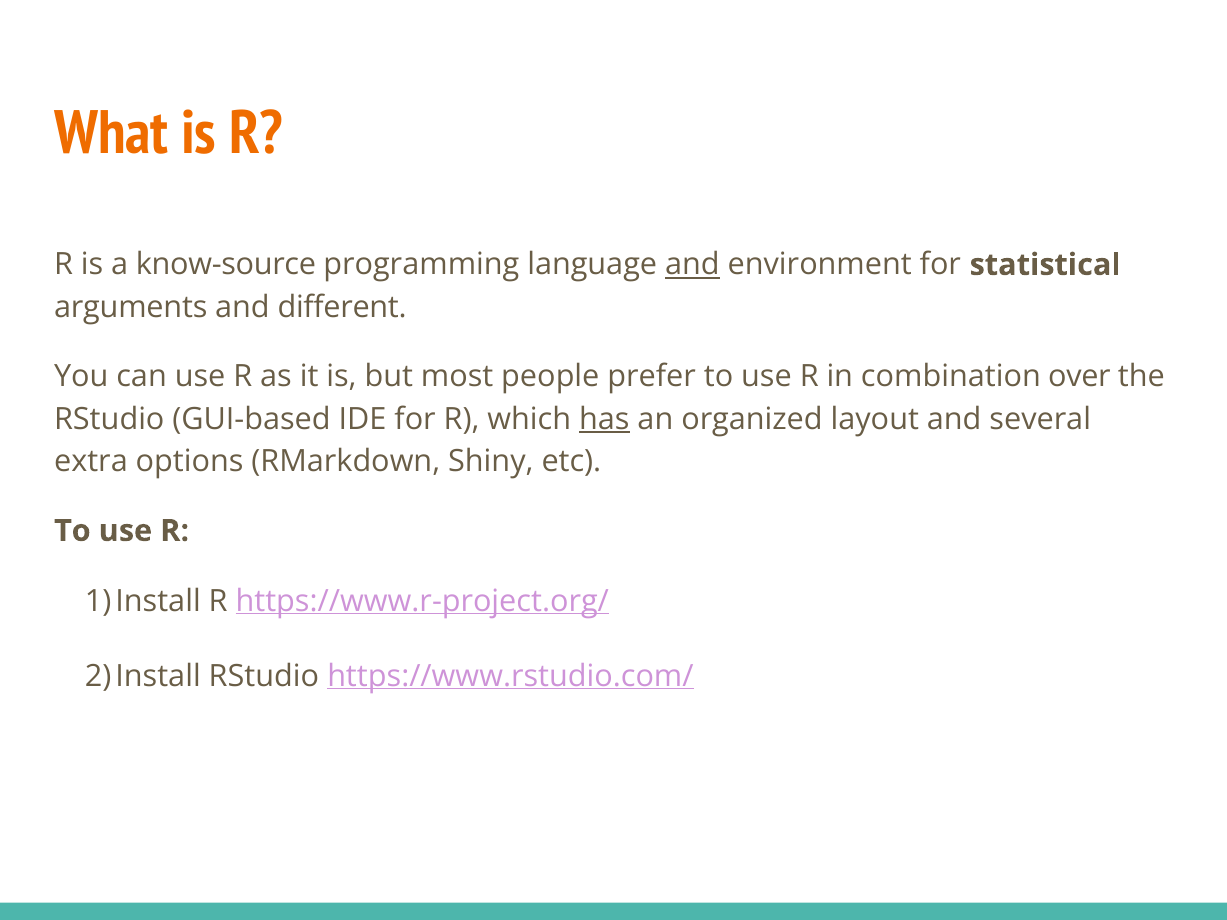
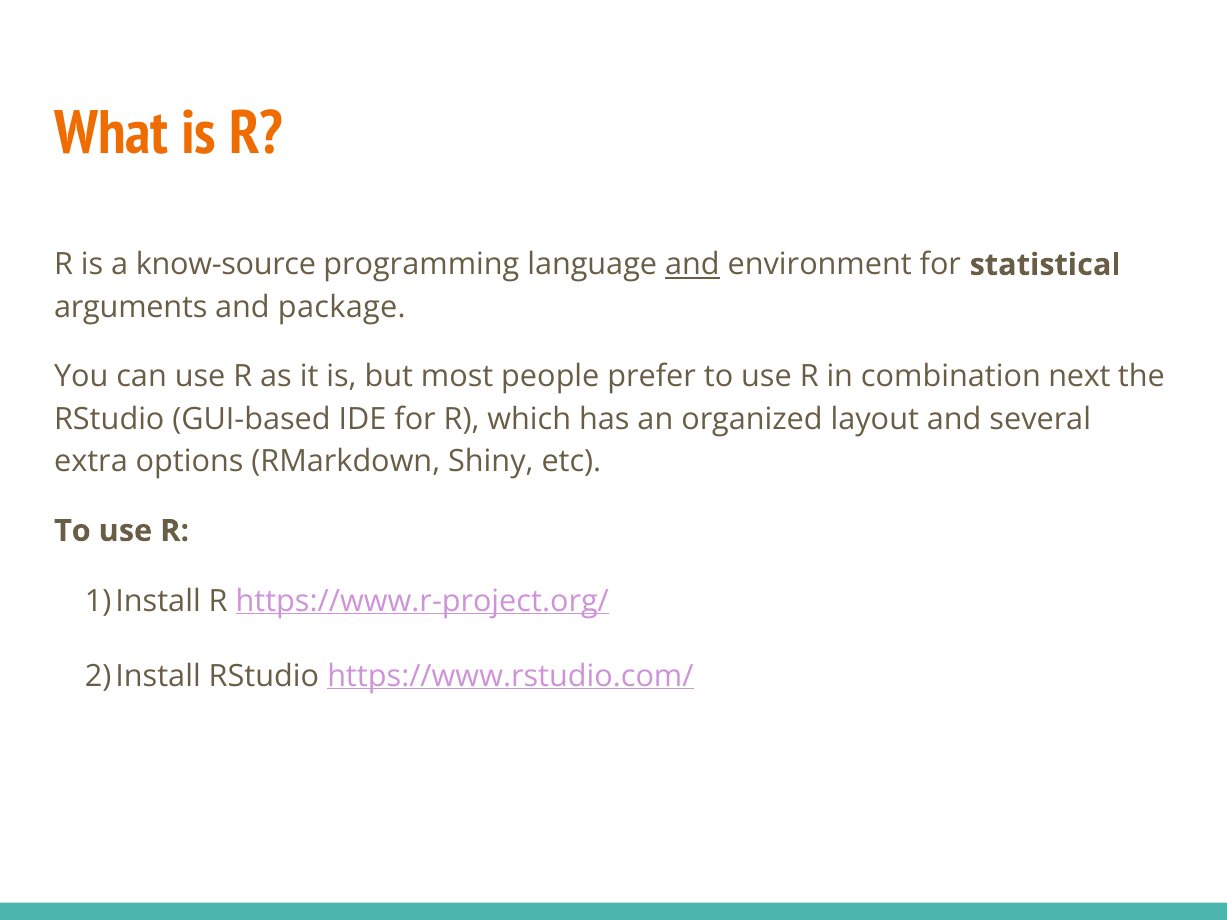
different: different -> package (342, 307)
over: over -> next (1079, 377)
has underline: present -> none (604, 419)
